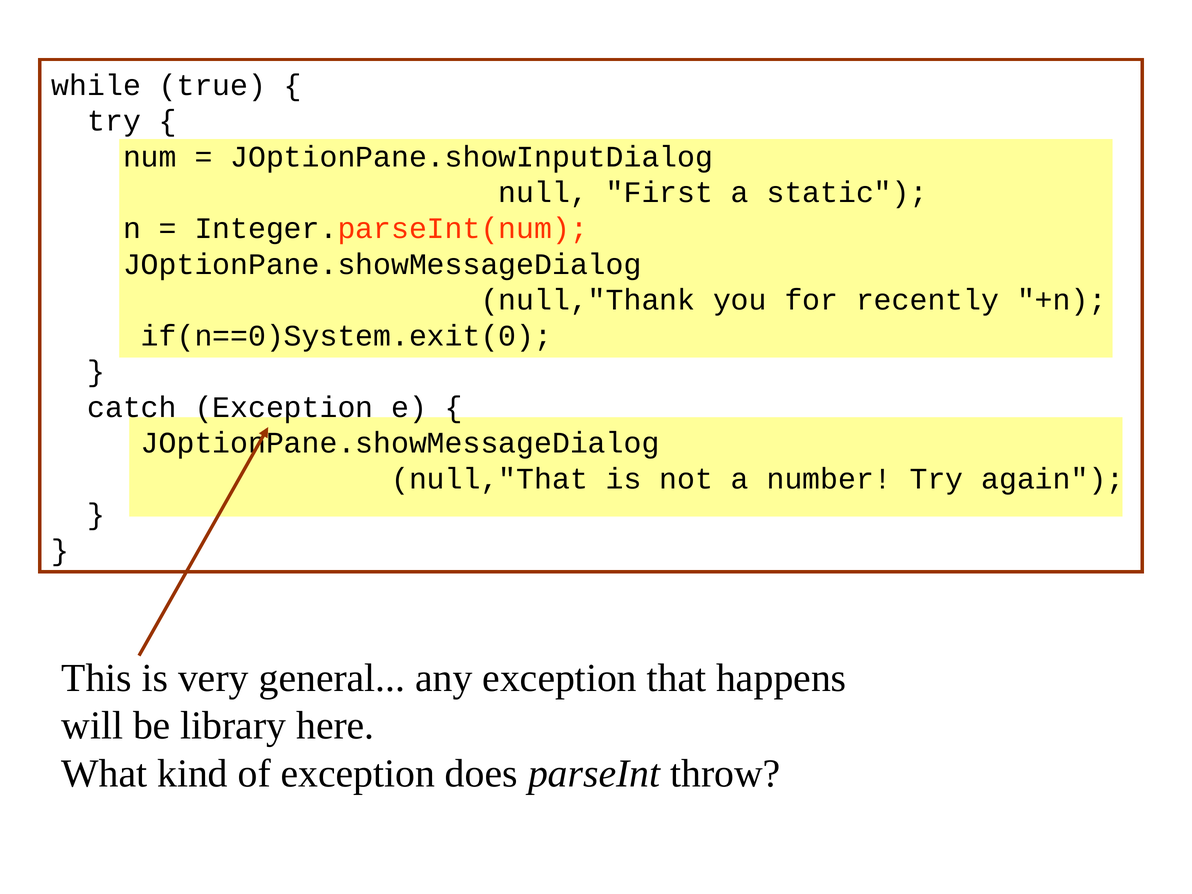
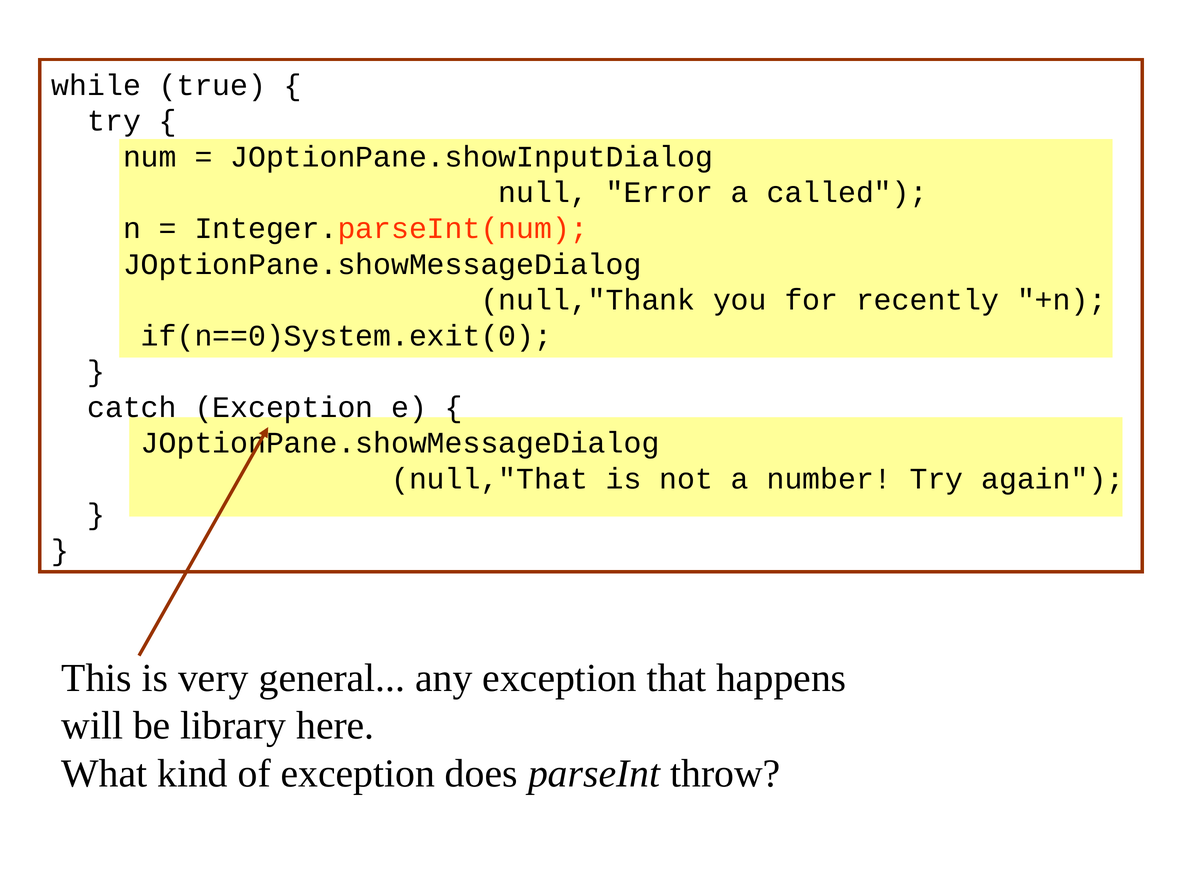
First: First -> Error (659, 193)
static: static -> called (847, 193)
